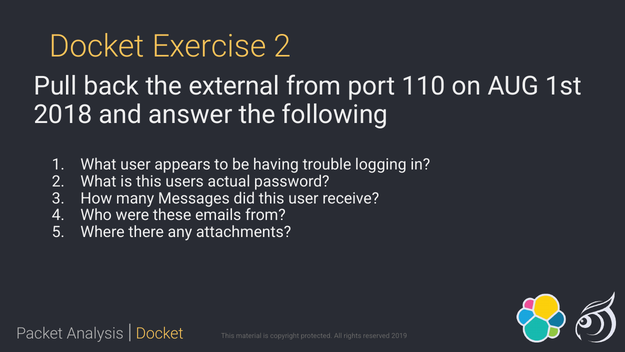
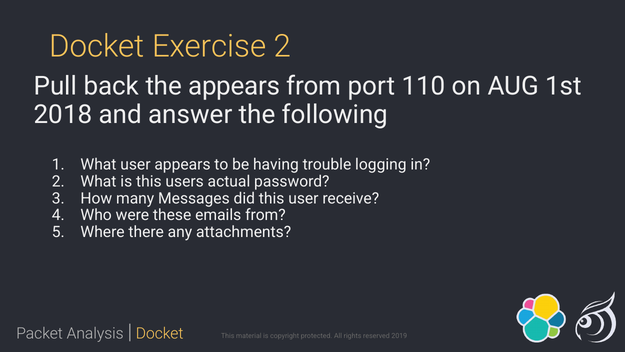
the external: external -> appears (234, 86)
